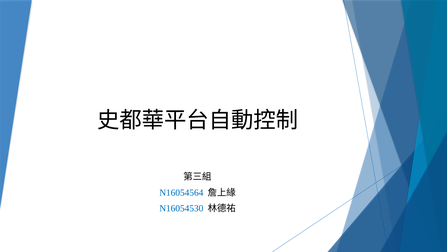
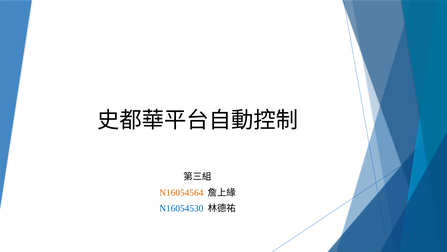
N16054564 colour: blue -> orange (181, 192)
